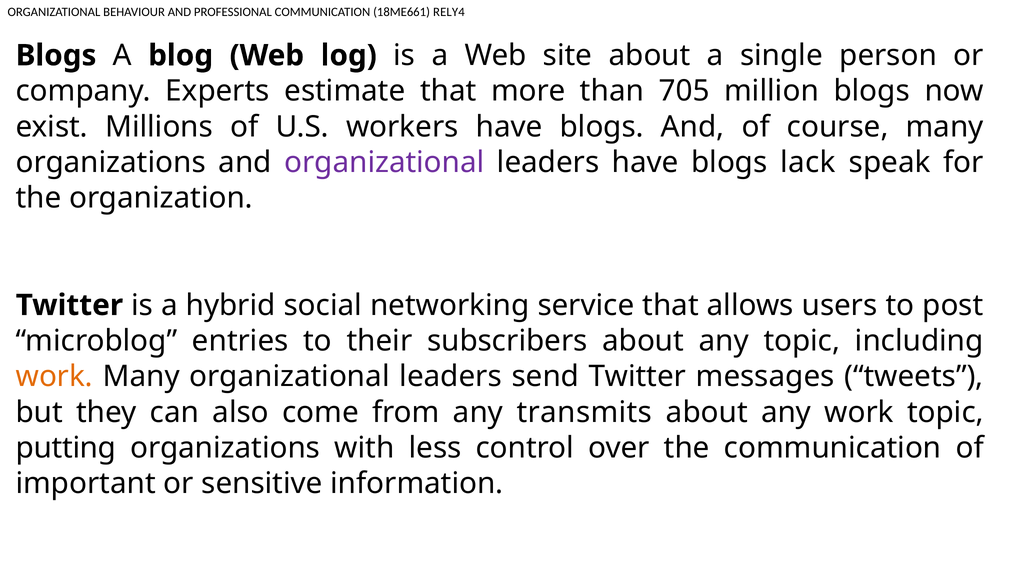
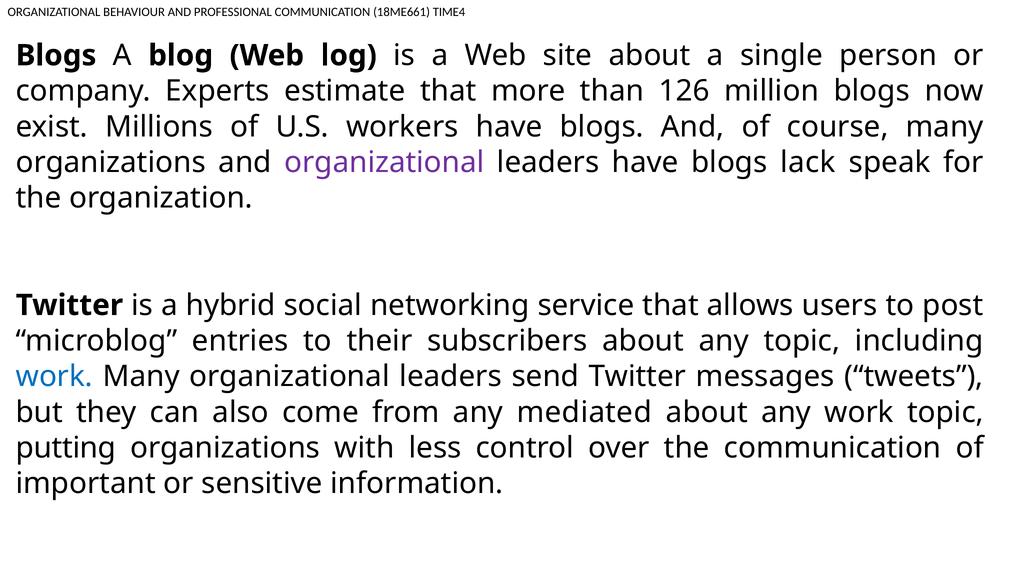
RELY4: RELY4 -> TIME4 (449, 12)
705: 705 -> 126 (684, 91)
work colour: orange -> blue (54, 376)
transmits: transmits -> mediated (584, 412)
